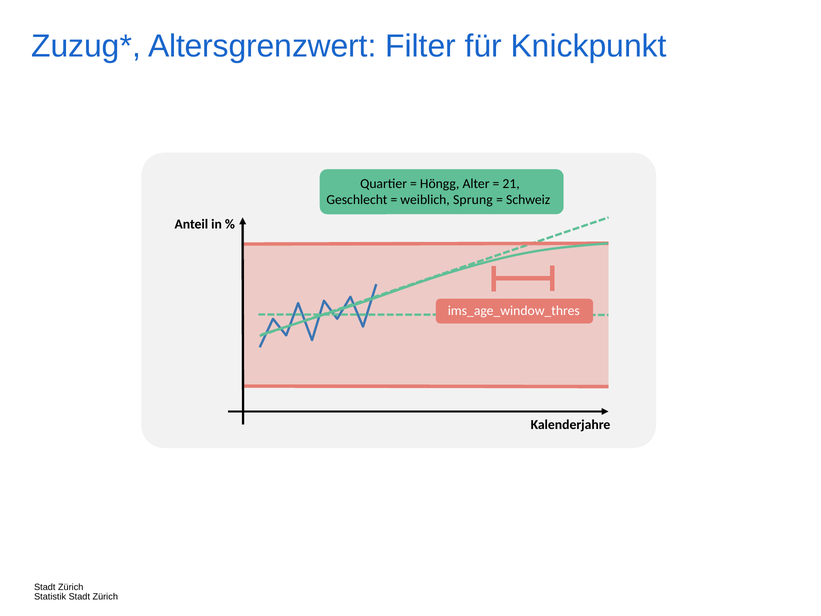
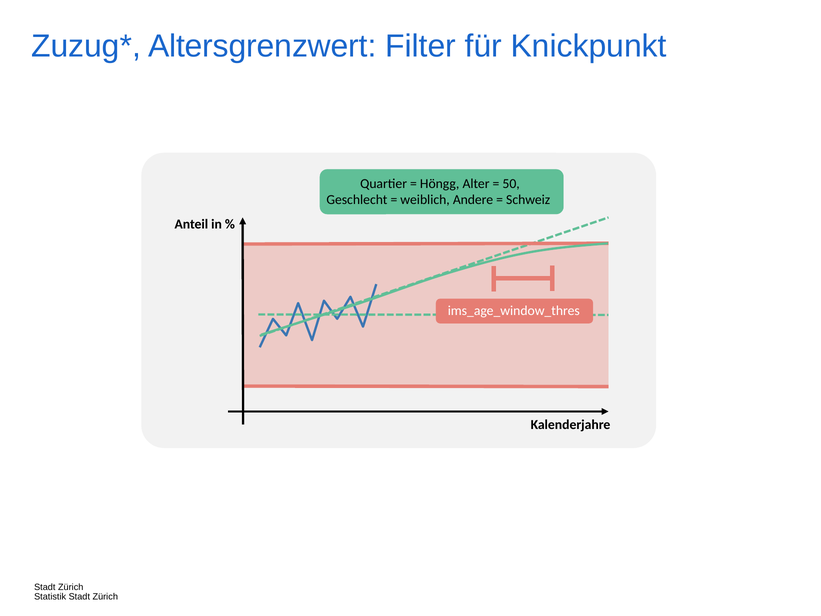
21: 21 -> 50 (511, 183)
Sprung: Sprung -> Andere (473, 200)
